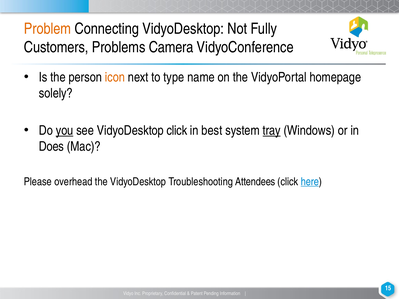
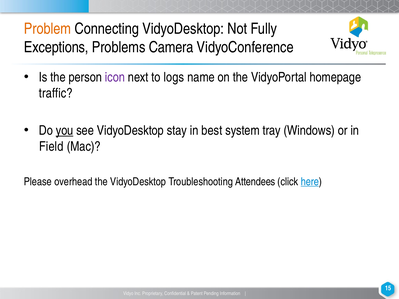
Customers: Customers -> Exceptions (56, 47)
icon colour: orange -> purple (115, 77)
type: type -> logs (174, 77)
solely: solely -> traffic (56, 93)
VidyoDesktop click: click -> stay (177, 131)
tray underline: present -> none (272, 131)
Does: Does -> Field (51, 147)
